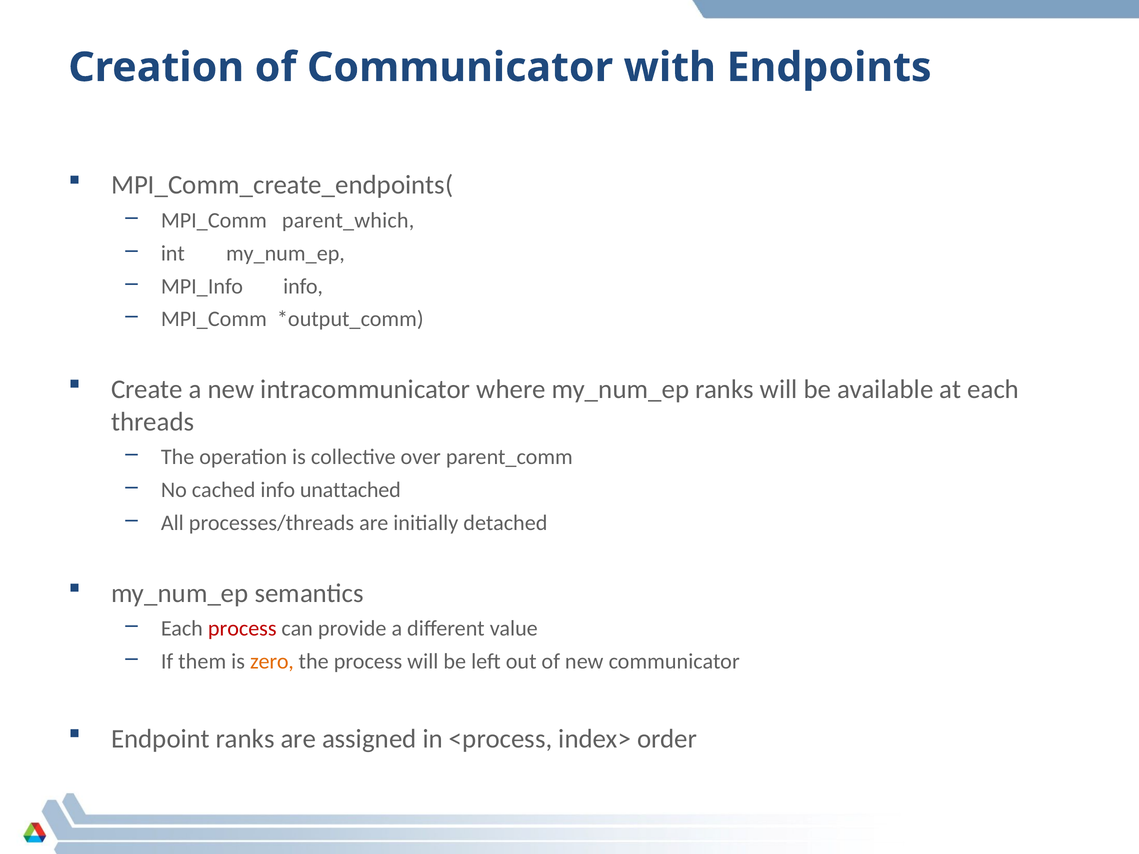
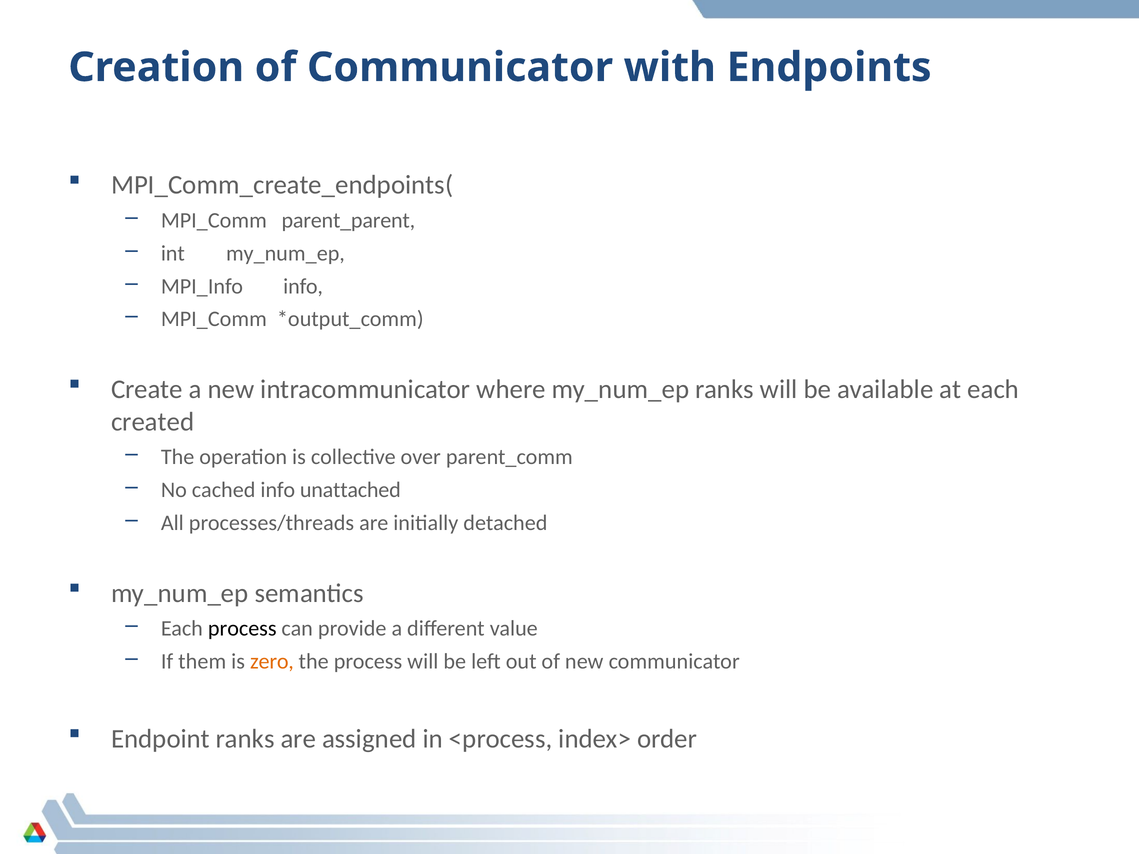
parent_which: parent_which -> parent_parent (348, 220)
threads: threads -> created (153, 422)
process colour: red -> black (242, 629)
